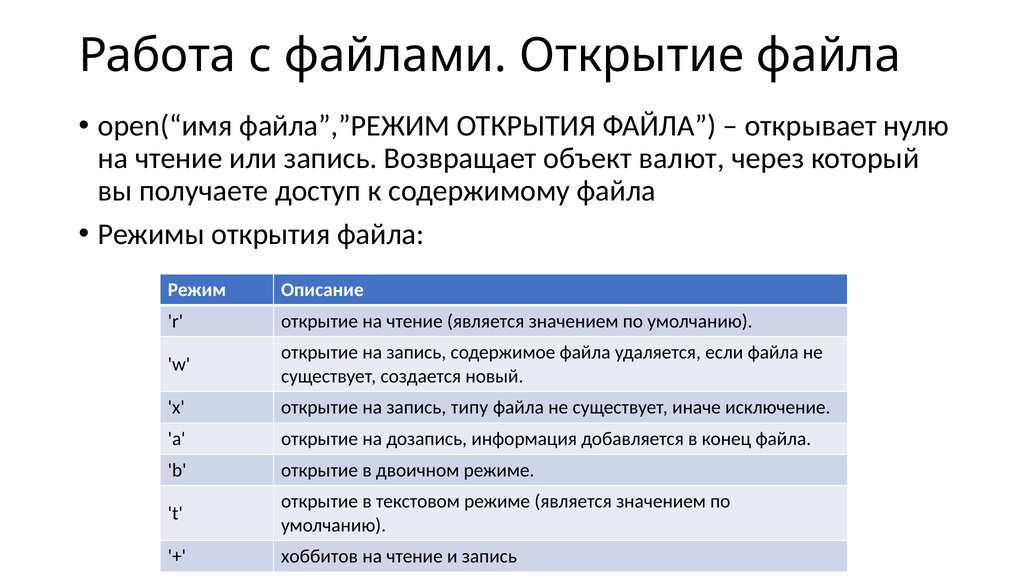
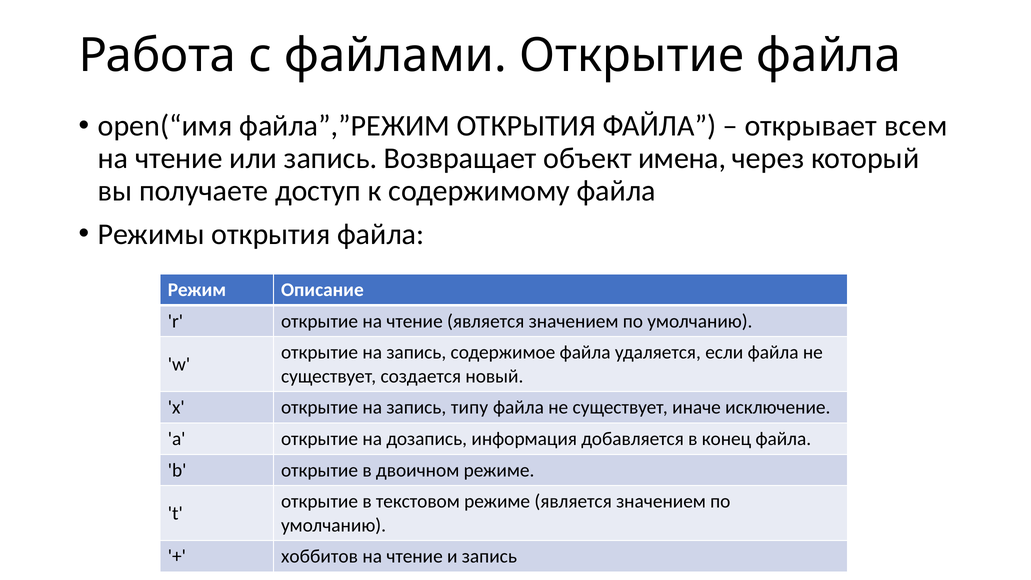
нулю: нулю -> всем (916, 126)
валют: валют -> имена (682, 158)
